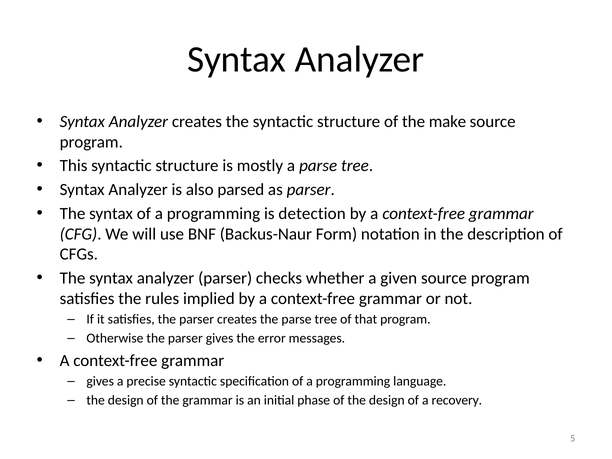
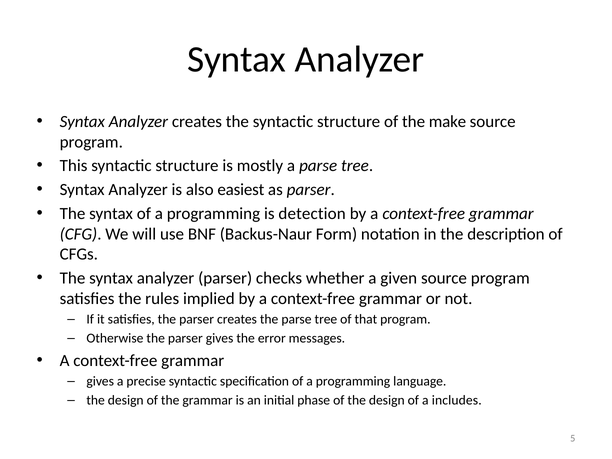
parsed: parsed -> easiest (241, 190)
recovery: recovery -> includes (457, 400)
